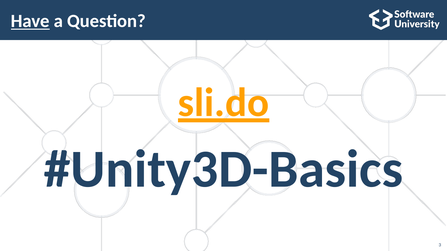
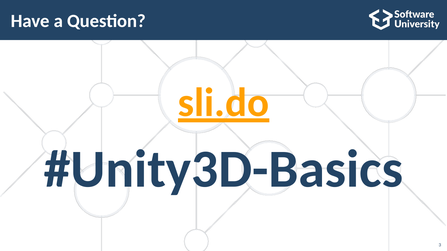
Have underline: present -> none (30, 21)
